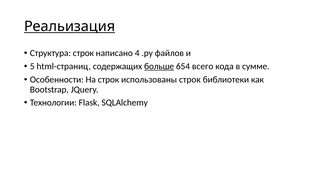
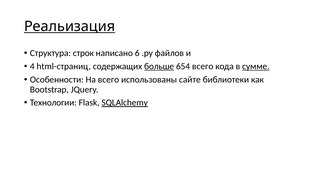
4: 4 -> 6 (137, 53)
5: 5 -> 4 (32, 66)
сумме underline: none -> present (256, 66)
На строк: строк -> всего (108, 80)
использованы строк: строк -> сайте (190, 80)
SQLAlchemy underline: none -> present (125, 103)
